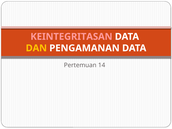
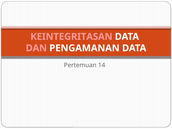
DAN colour: yellow -> pink (36, 48)
